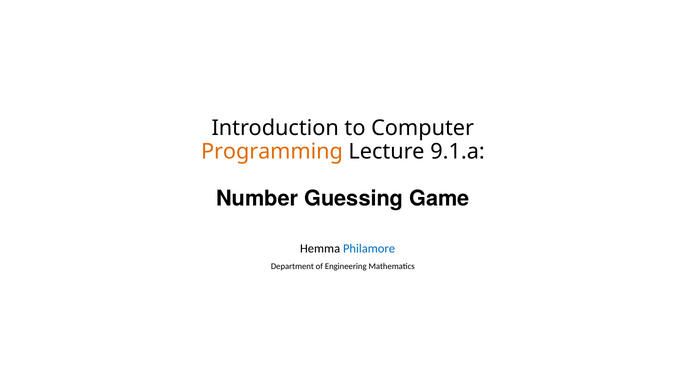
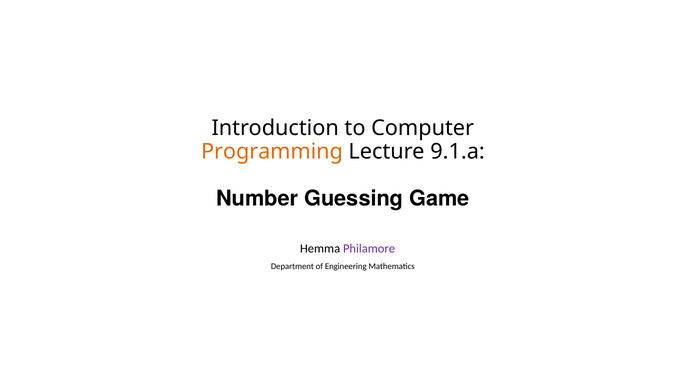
Philamore colour: blue -> purple (369, 249)
